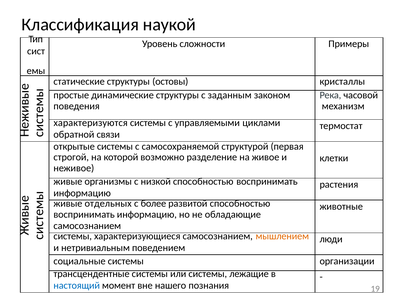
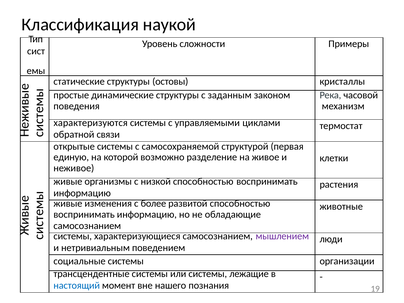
строгой: строгой -> единую (71, 157)
отдельных: отдельных -> изменения (108, 203)
мышлением colour: orange -> purple (282, 236)
